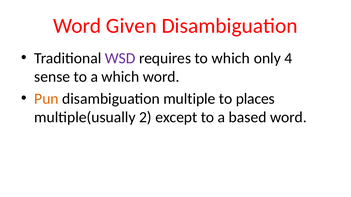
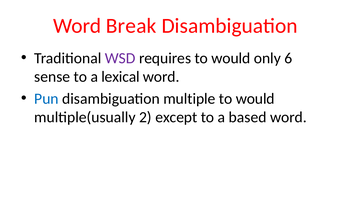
Given: Given -> Break (131, 26)
requires to which: which -> would (231, 58)
4: 4 -> 6 (288, 58)
a which: which -> lexical (120, 77)
Pun colour: orange -> blue (46, 99)
places: places -> would (255, 99)
